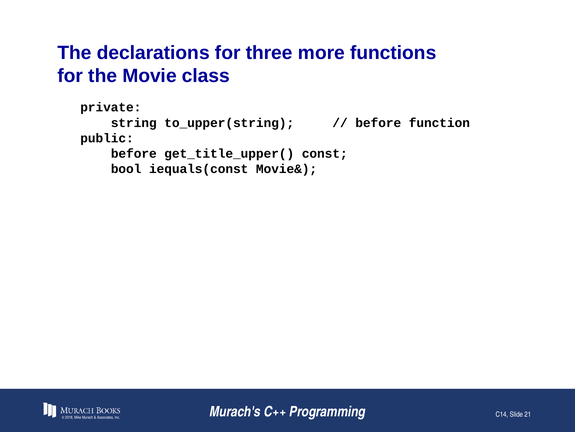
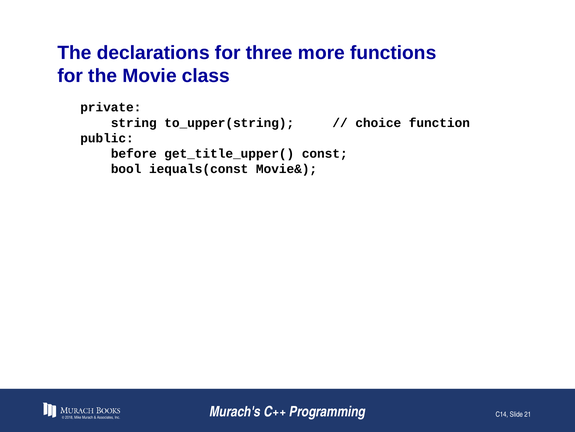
before: before -> choice (378, 123)
